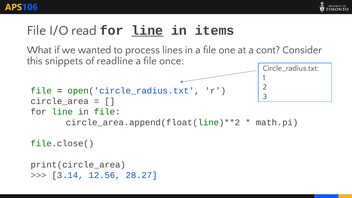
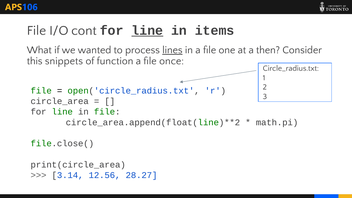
read: read -> cont (84, 30)
lines underline: none -> present (172, 50)
cont: cont -> then (268, 50)
readline: readline -> function (115, 61)
